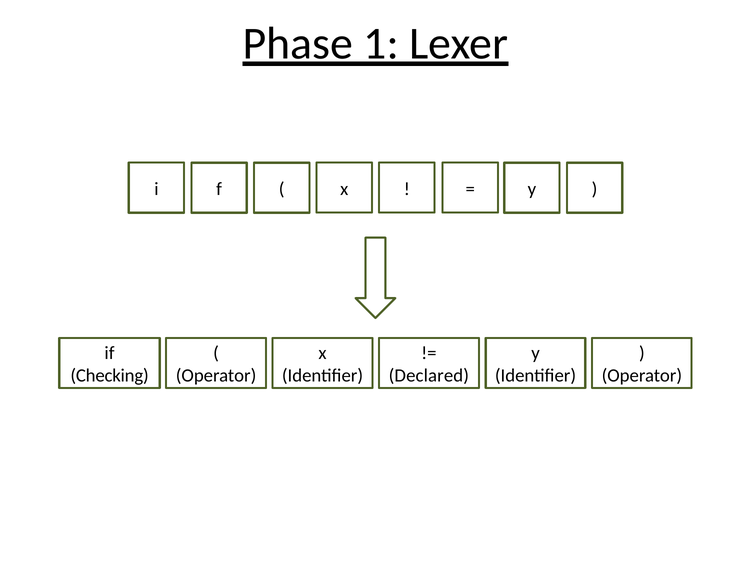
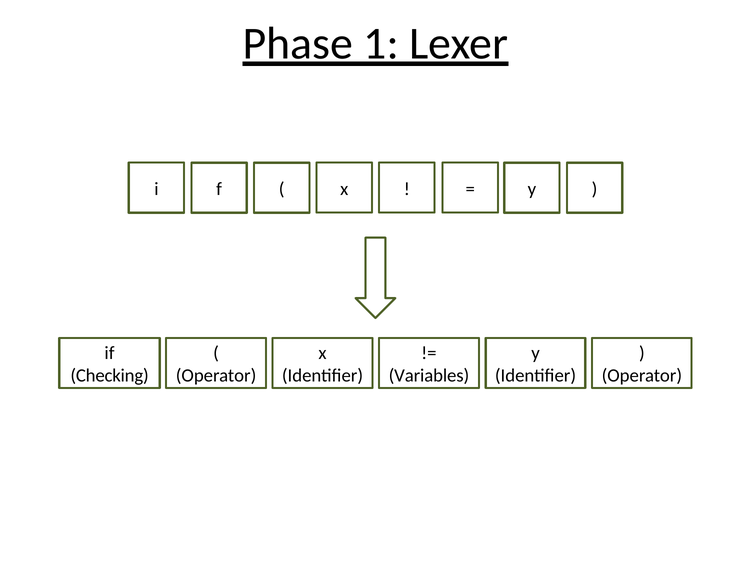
Declared: Declared -> Variables (429, 376)
